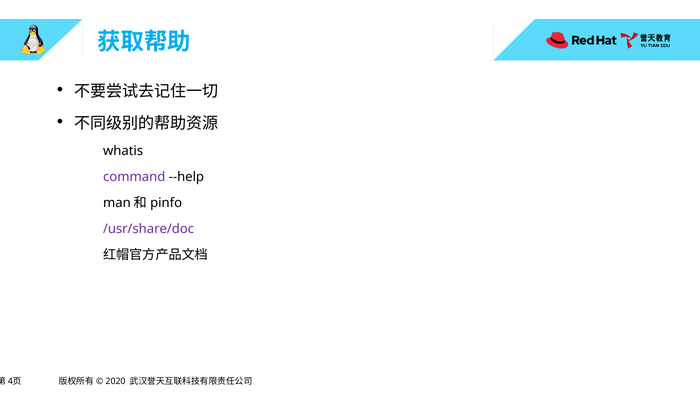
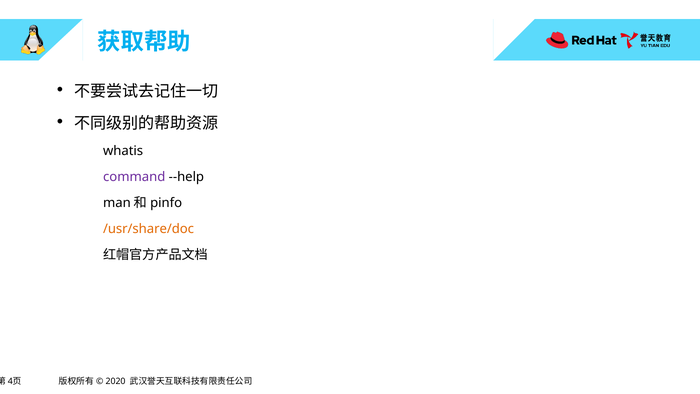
/usr/share/doc colour: purple -> orange (149, 229)
